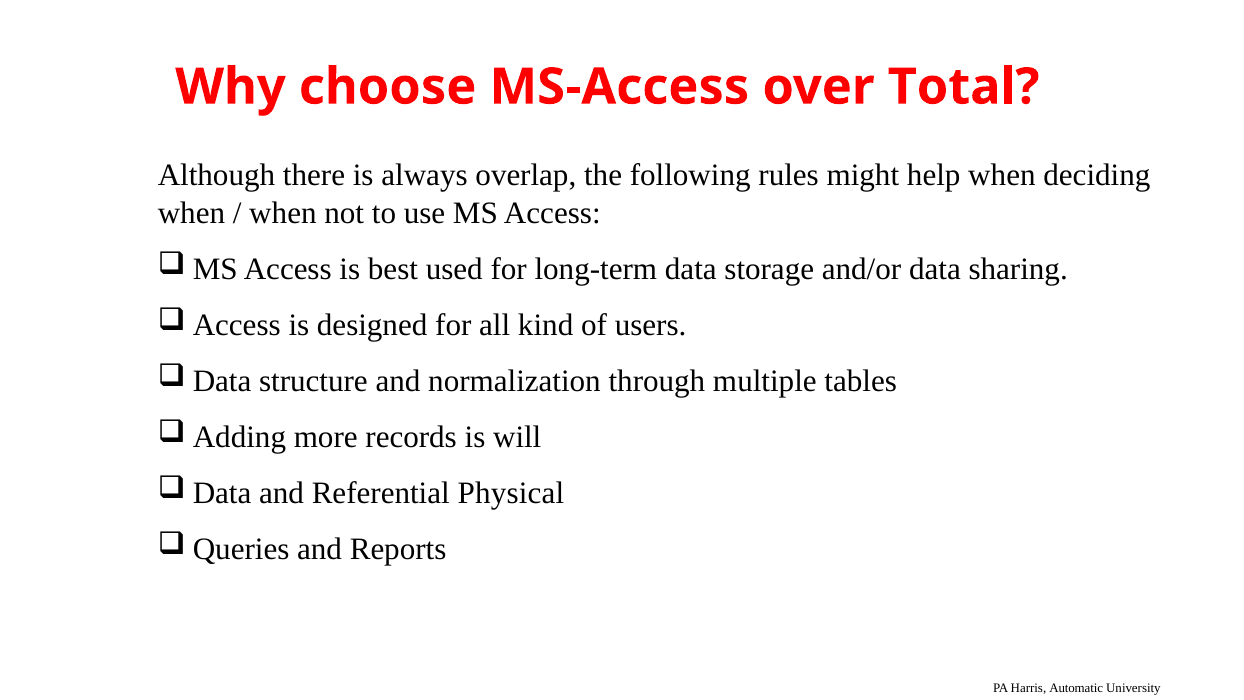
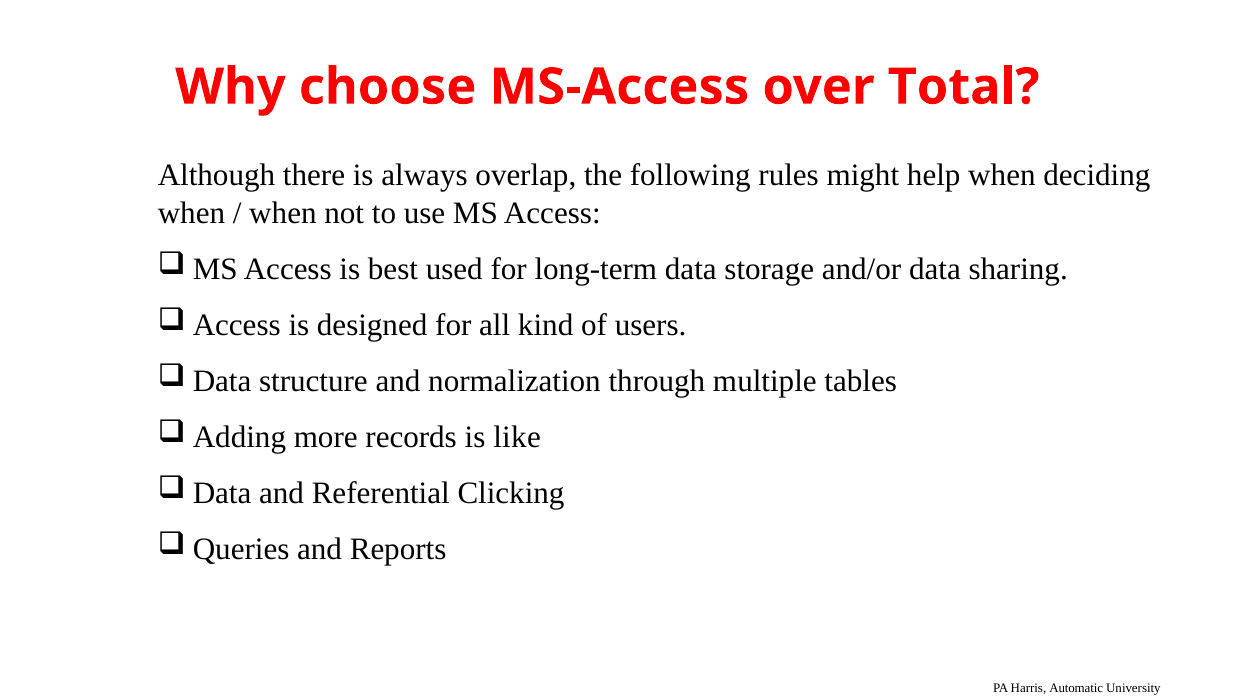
will: will -> like (517, 437)
Physical: Physical -> Clicking (511, 493)
